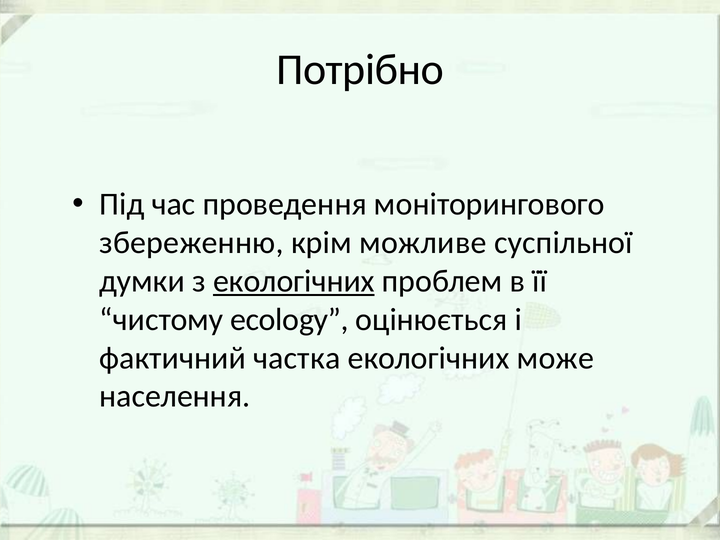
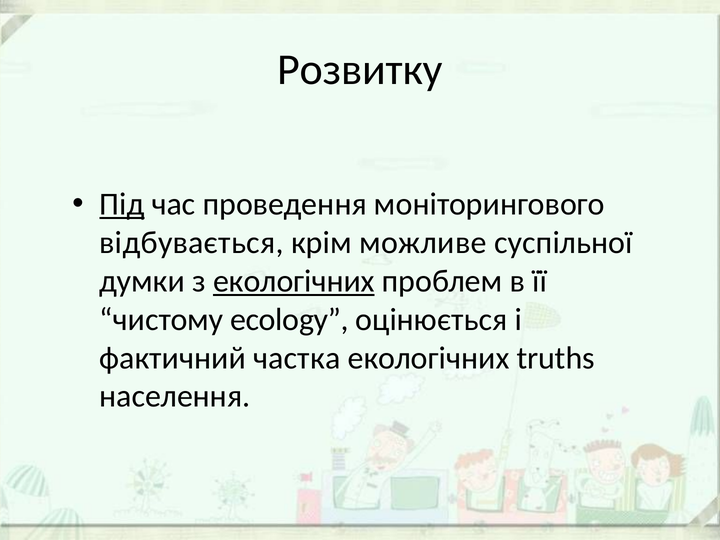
Потрібно: Потрібно -> Розвитку (360, 70)
Під underline: none -> present (122, 204)
збереженню: збереженню -> відбувається (191, 243)
може: може -> truths (556, 358)
